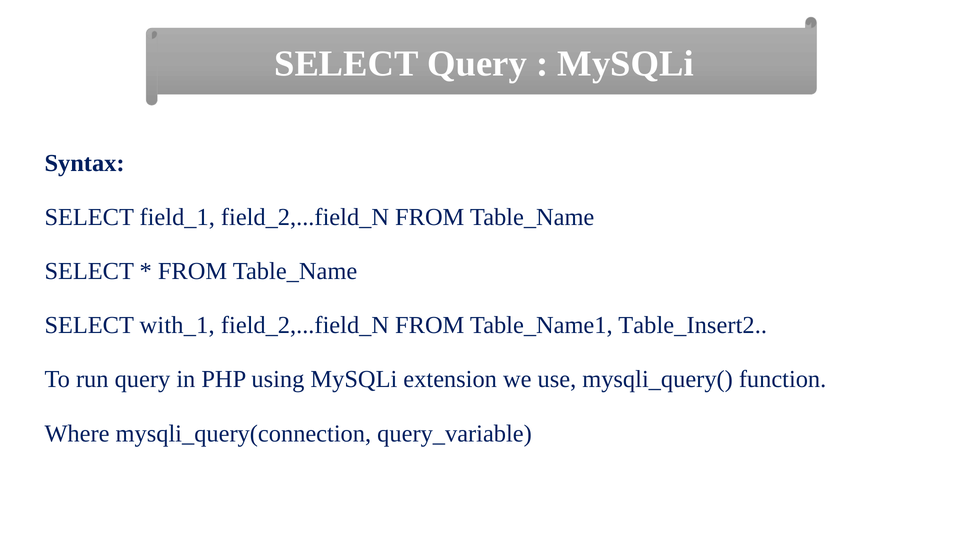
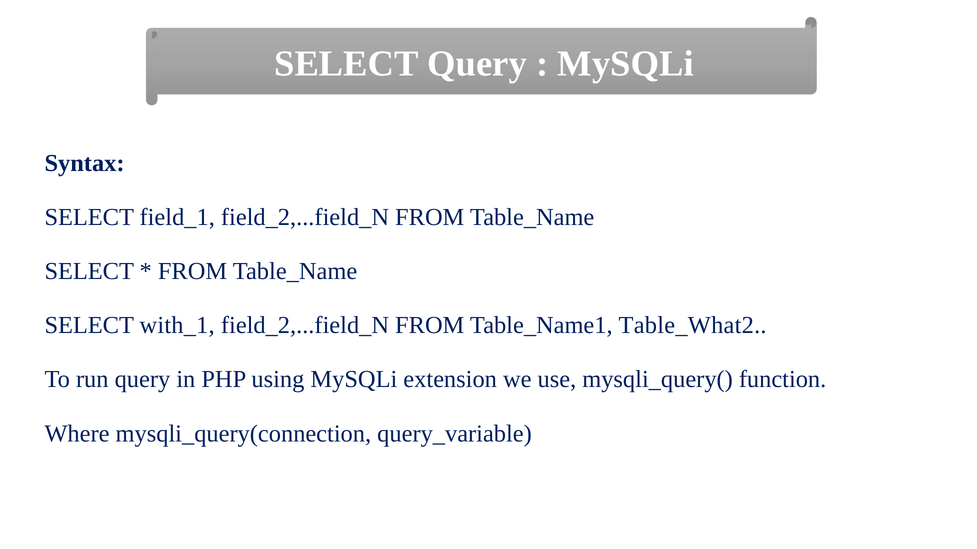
Table_Insert2: Table_Insert2 -> Table_What2 (693, 326)
